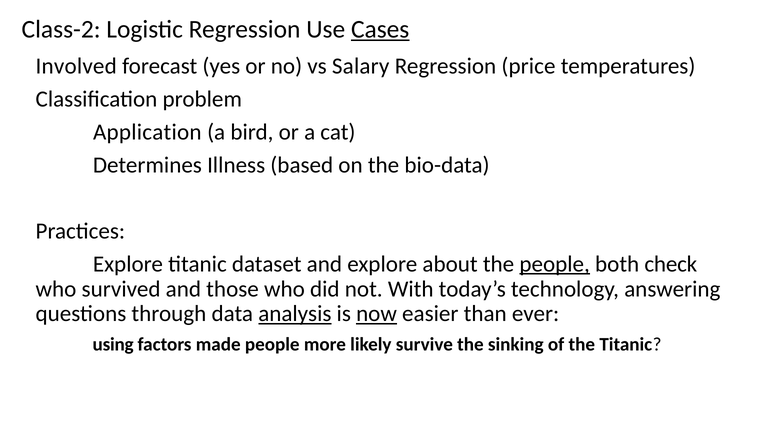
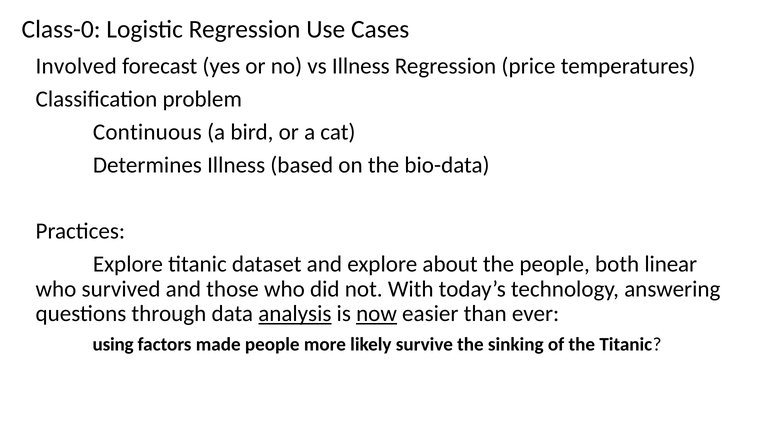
Class-2: Class-2 -> Class-0 (61, 29)
Cases underline: present -> none (380, 29)
vs Salary: Salary -> Illness (361, 66)
Application: Application -> Continuous (147, 132)
people underline: present -> none (555, 264)
check: check -> linear (671, 264)
